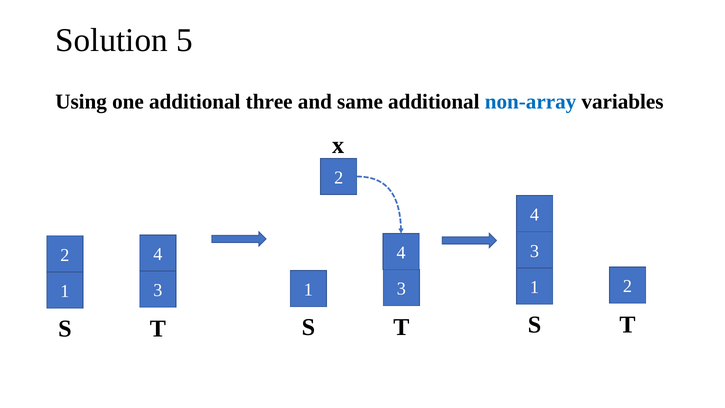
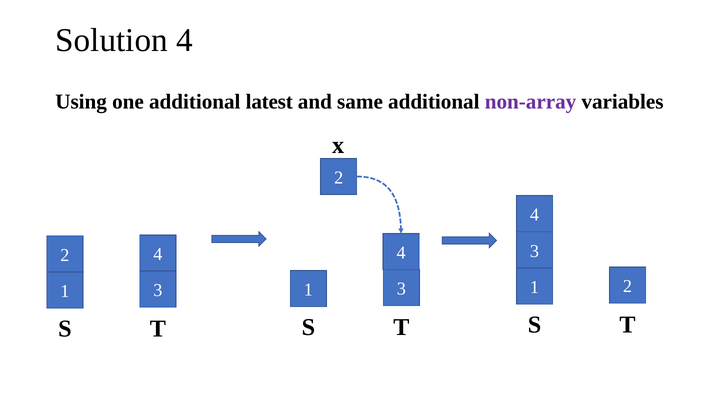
Solution 5: 5 -> 4 (184, 40)
three: three -> latest (269, 102)
non-array colour: blue -> purple (531, 102)
